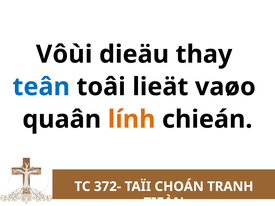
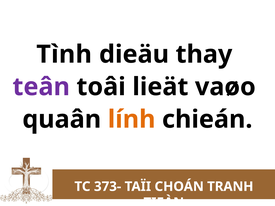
Vôùi: Vôùi -> Tình (64, 54)
teân colour: blue -> purple (41, 87)
372-: 372- -> 373- (108, 187)
